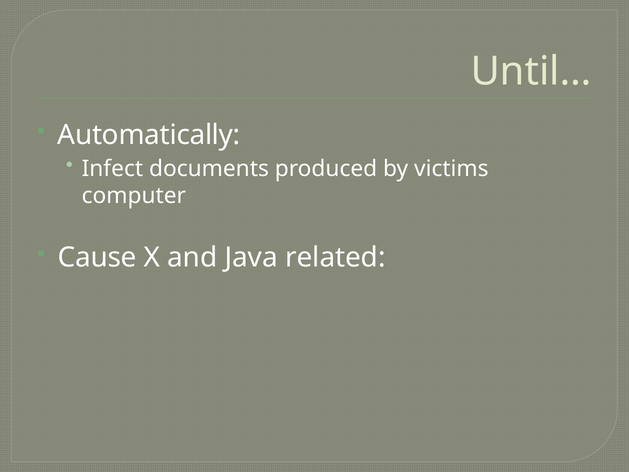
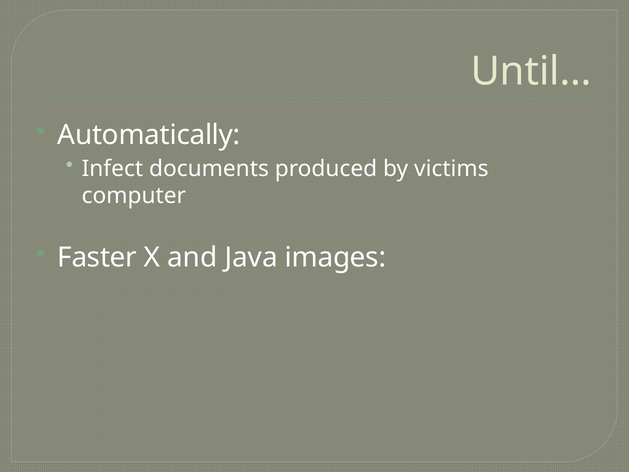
Cause: Cause -> Faster (97, 257)
related: related -> images (335, 257)
